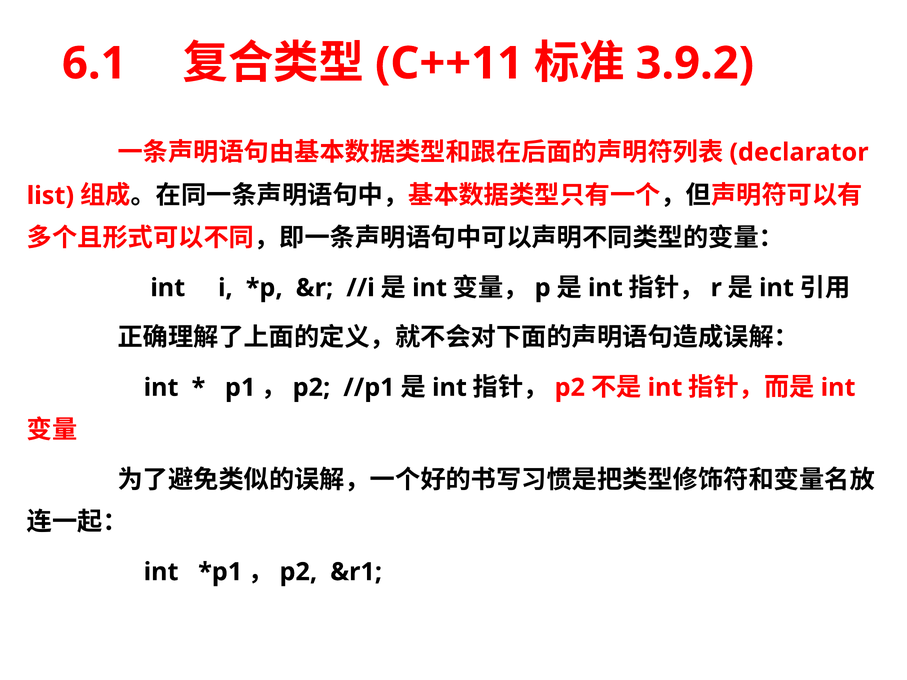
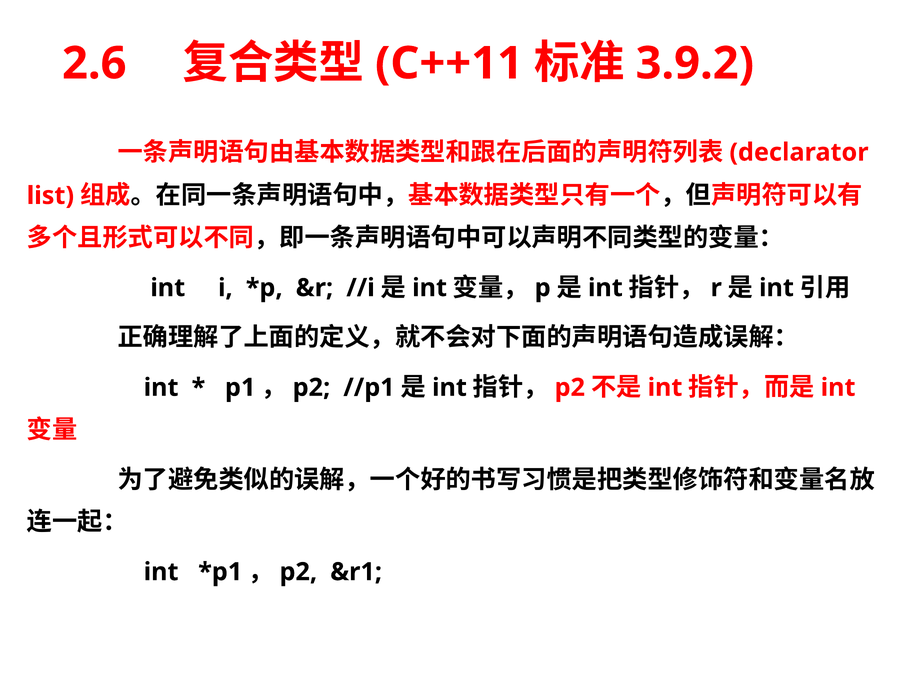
6.1: 6.1 -> 2.6 (94, 63)
